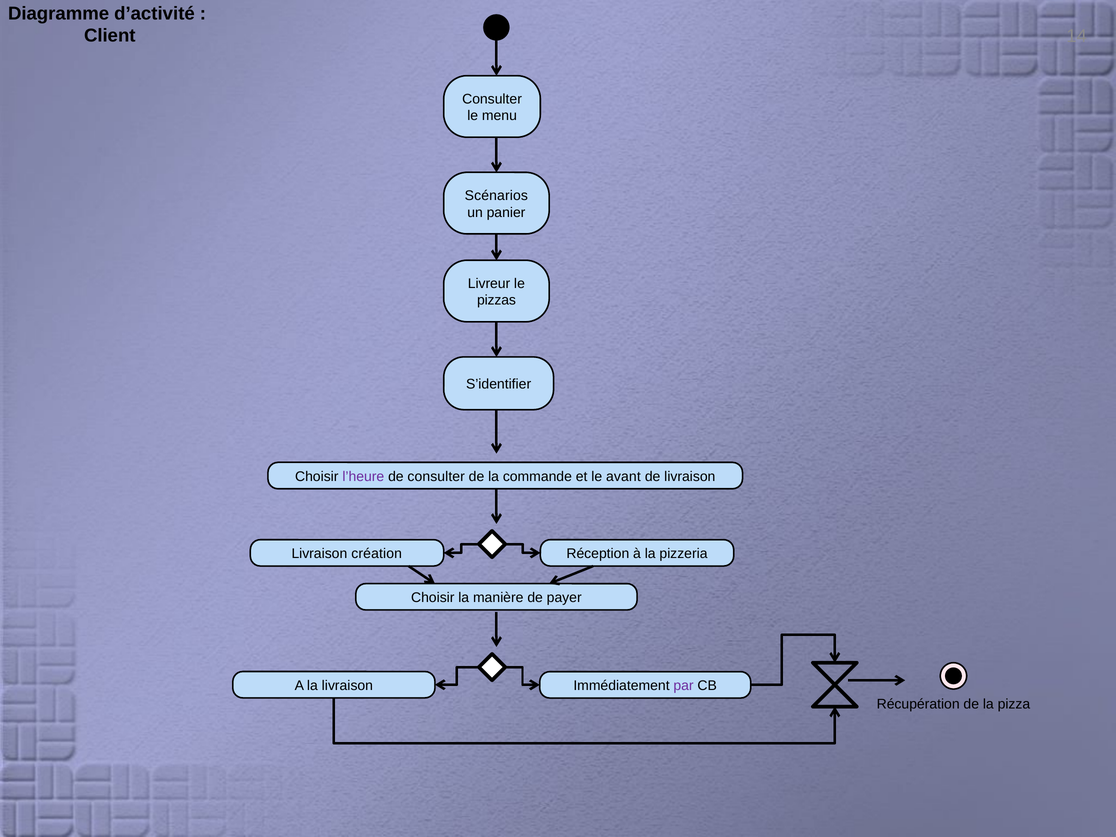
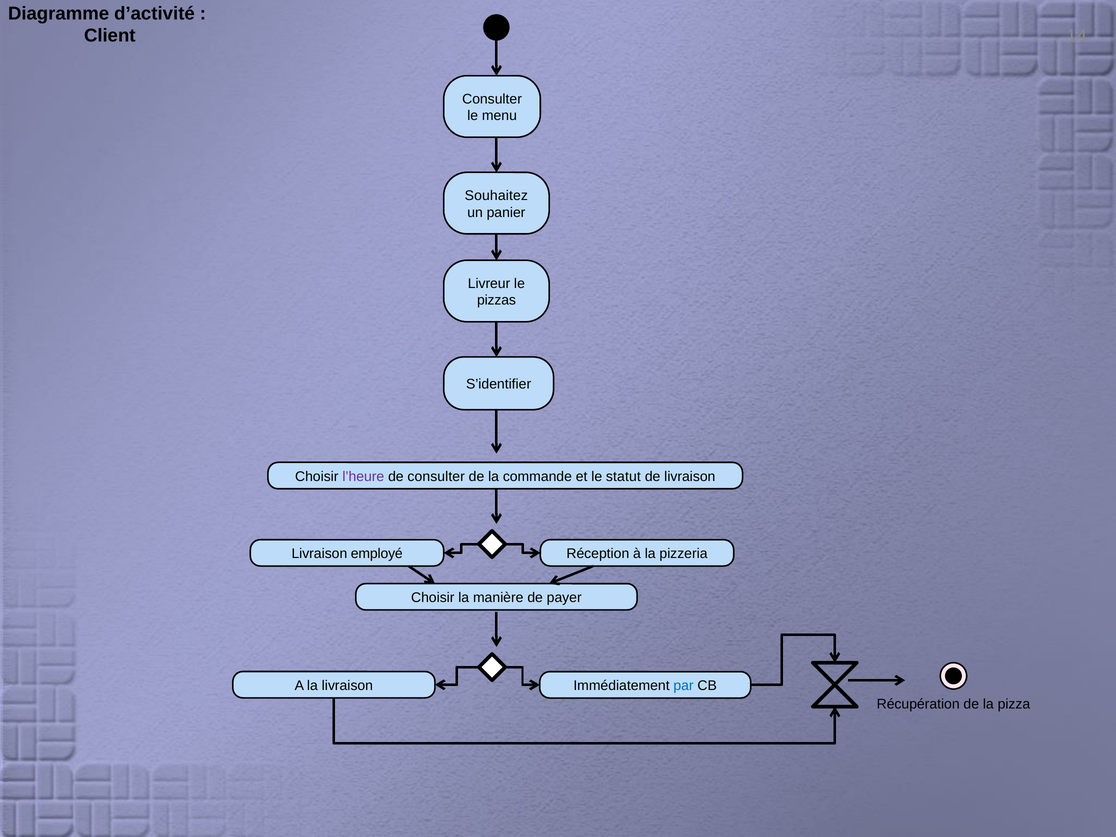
Scénarios: Scénarios -> Souhaitez (496, 196)
avant: avant -> statut (623, 477)
création: création -> employé (377, 554)
par colour: purple -> blue (684, 686)
